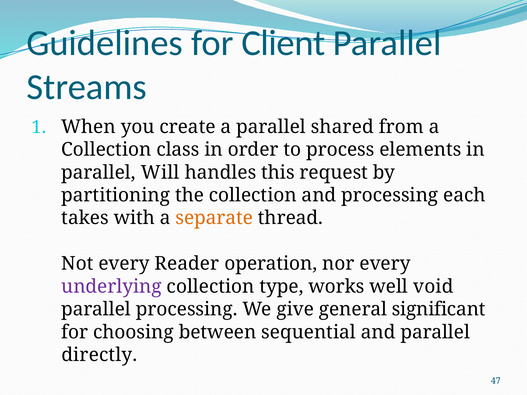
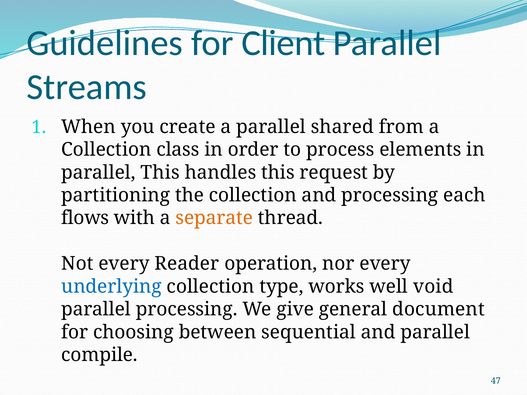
parallel Will: Will -> This (160, 173)
takes: takes -> flows (85, 218)
underlying colour: purple -> blue (111, 287)
significant: significant -> document (439, 309)
directly: directly -> compile (100, 355)
